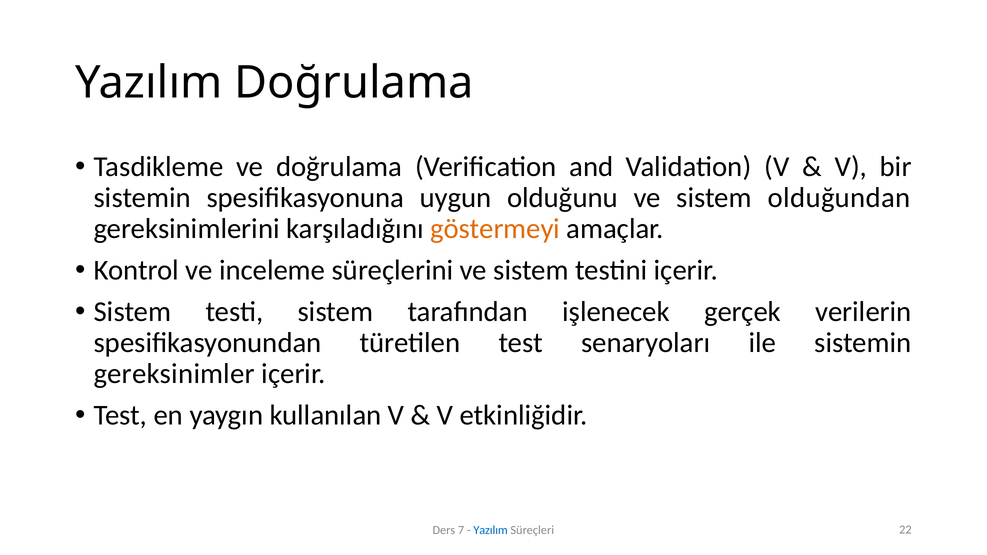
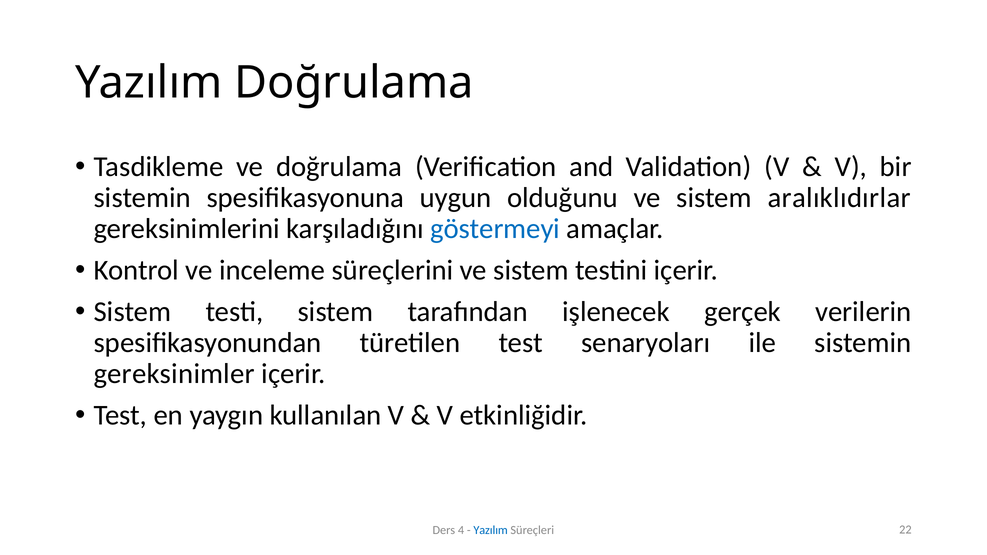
olduğundan: olduğundan -> aralıklıdırlar (839, 198)
göstermeyi colour: orange -> blue (495, 229)
7: 7 -> 4 (461, 530)
